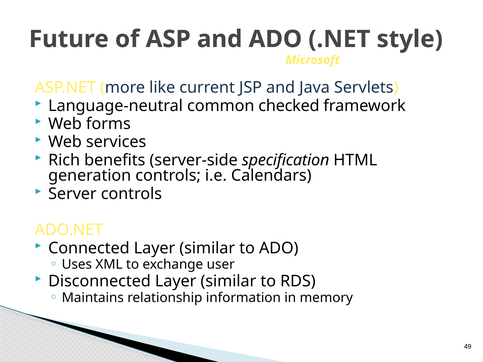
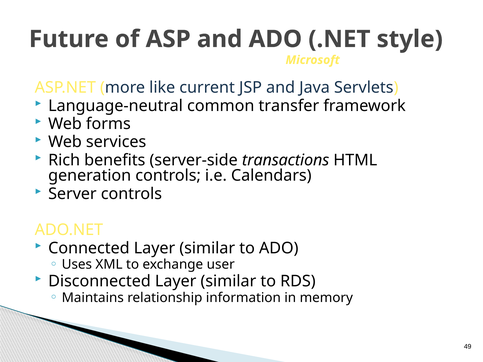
checked: checked -> transfer (289, 106)
specification: specification -> transactions (286, 160)
